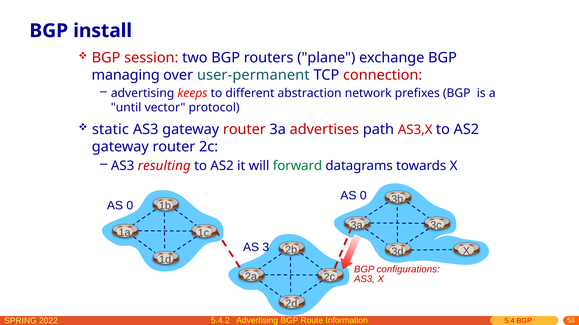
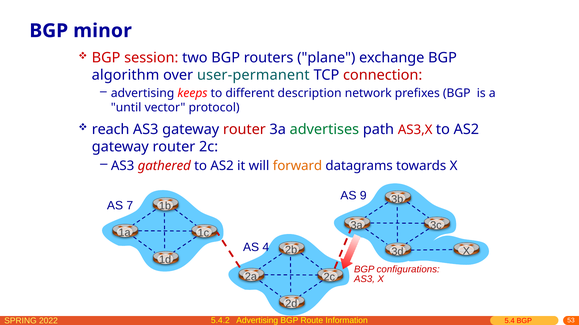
install: install -> minor (103, 31)
managing: managing -> algorithm (126, 75)
abstraction: abstraction -> description (310, 93)
static: static -> reach (111, 130)
advertises colour: red -> green (324, 130)
resulting: resulting -> gathered (164, 166)
forward colour: green -> orange (297, 166)
0: 0 -> 9 (363, 196)
0: 0 -> 7 (130, 206)
3: 3 -> 4 (266, 248)
